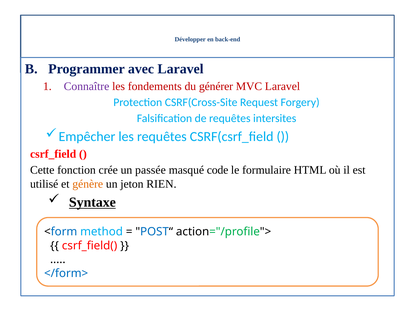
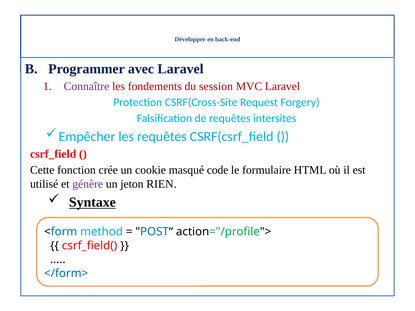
générer: générer -> session (216, 86)
passée: passée -> cookie (151, 170)
génère colour: orange -> purple (88, 184)
